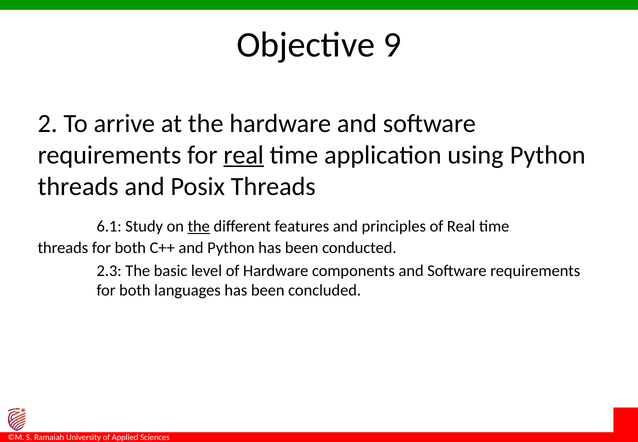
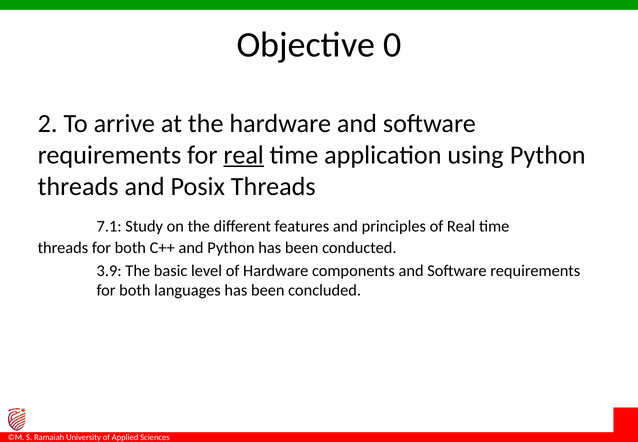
9: 9 -> 0 (392, 45)
6.1: 6.1 -> 7.1 (109, 226)
the underline: present -> none (199, 226)
2.3: 2.3 -> 3.9 (109, 271)
